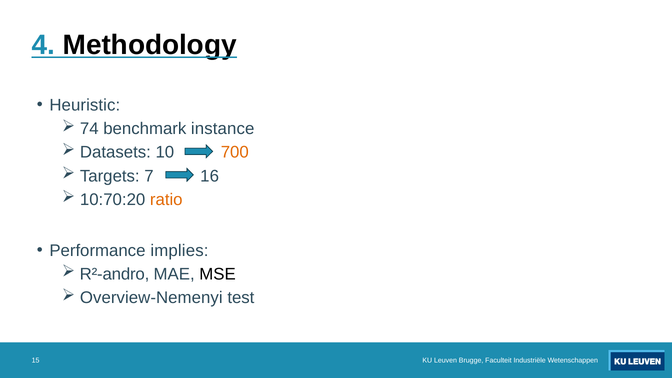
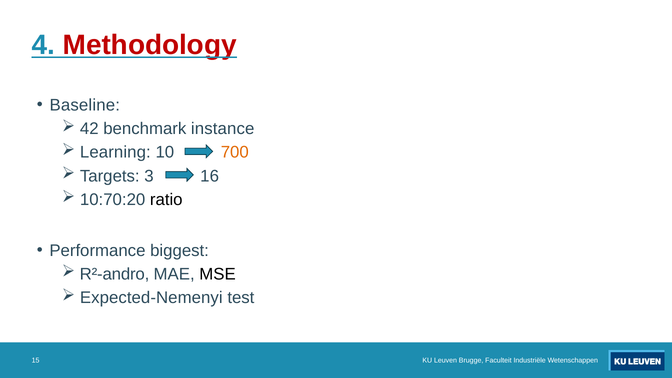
Methodology colour: black -> red (150, 45)
Heuristic: Heuristic -> Baseline (85, 105)
74: 74 -> 42 (89, 129)
Datasets: Datasets -> Learning (115, 152)
7: 7 -> 3 (149, 176)
ratio colour: orange -> black (166, 200)
implies: implies -> biggest (180, 250)
Overview-Nemenyi: Overview-Nemenyi -> Expected-Nemenyi (151, 298)
